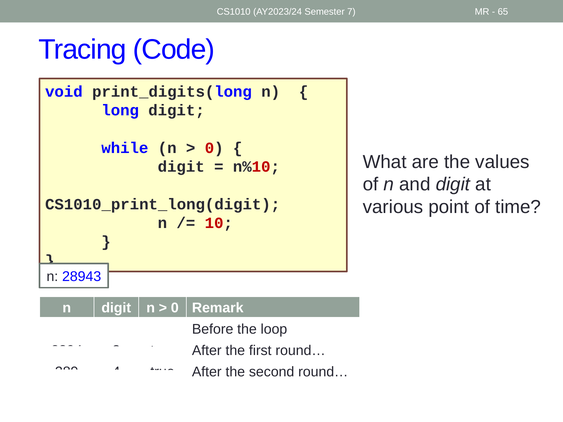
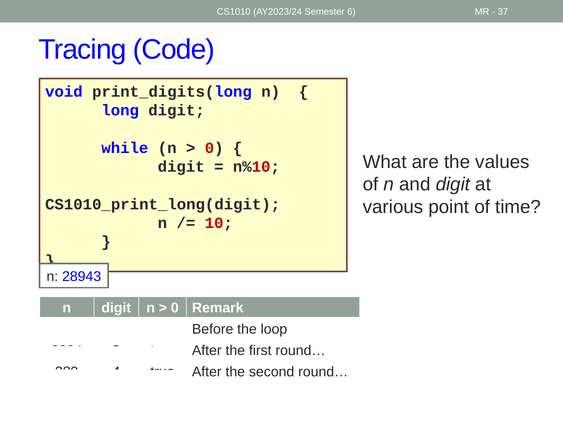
7: 7 -> 6 (351, 12)
65: 65 -> 37 (503, 12)
